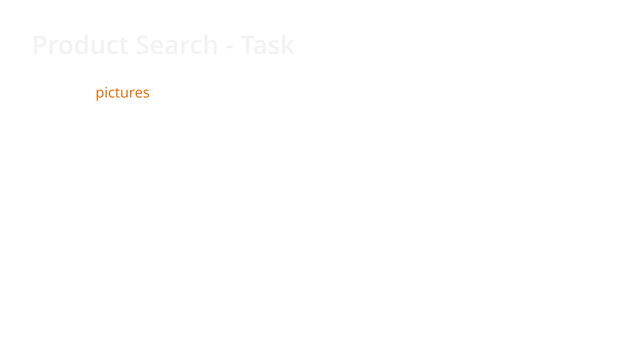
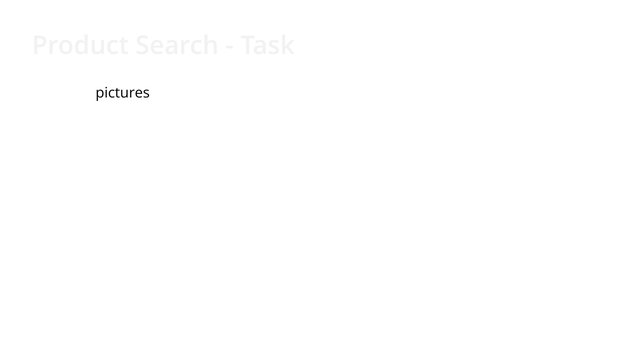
pictures colour: orange -> black (123, 93)
